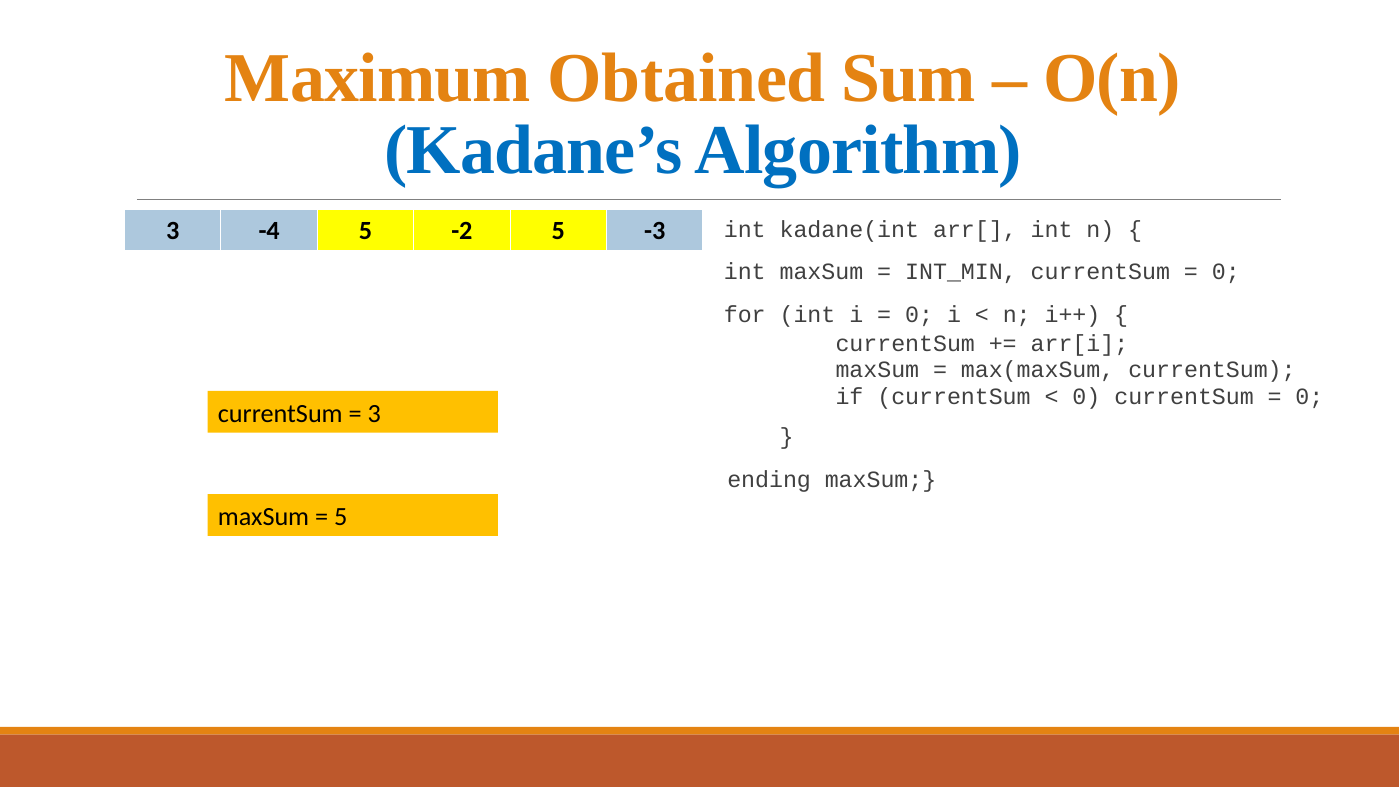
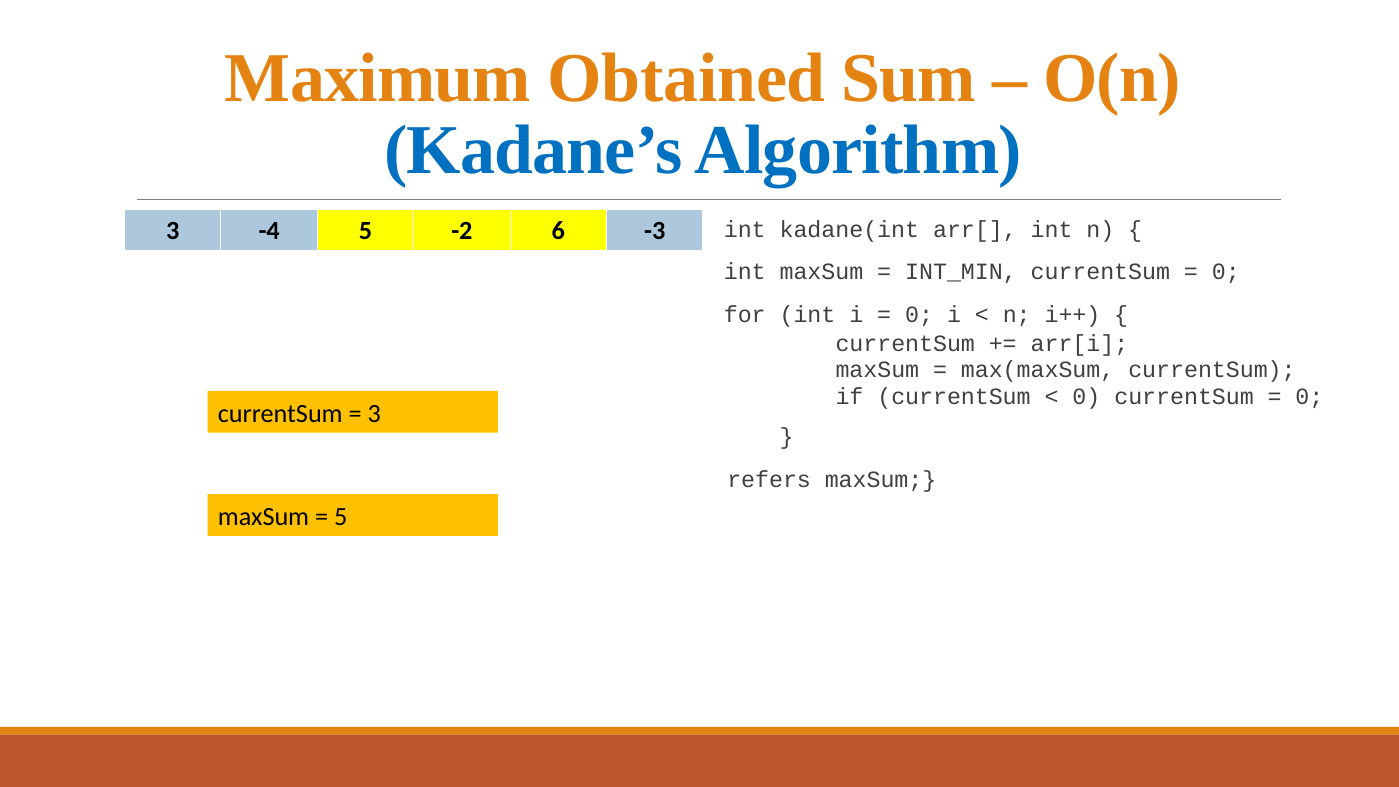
-2 5: 5 -> 6 (558, 231)
ending: ending -> refers (769, 480)
